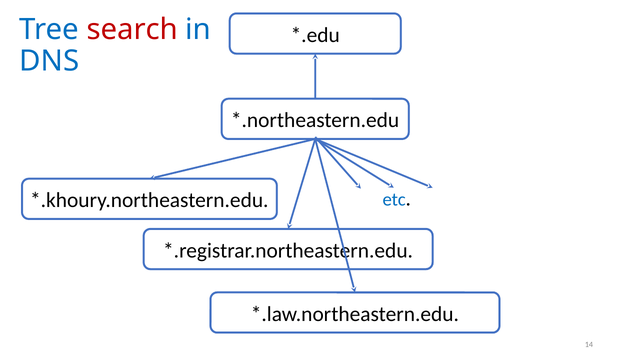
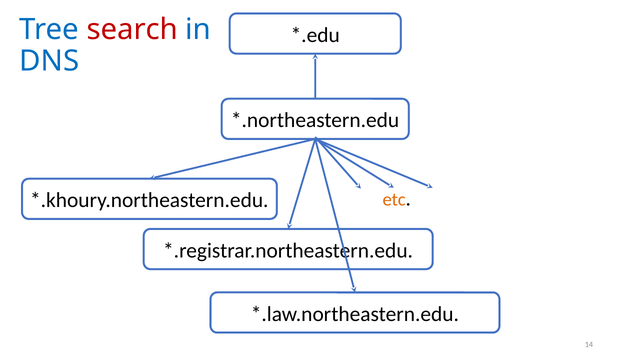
etc colour: blue -> orange (394, 199)
